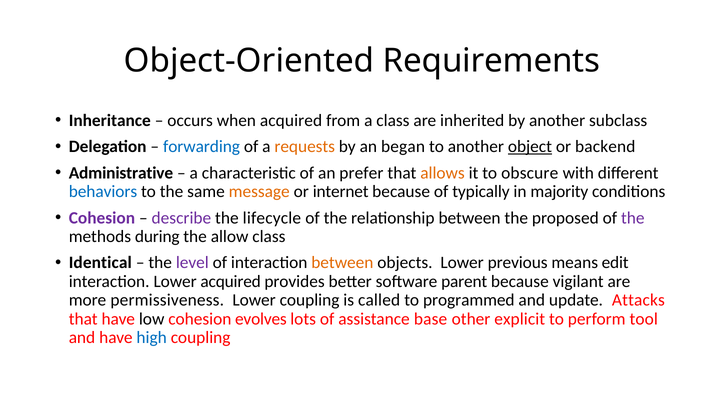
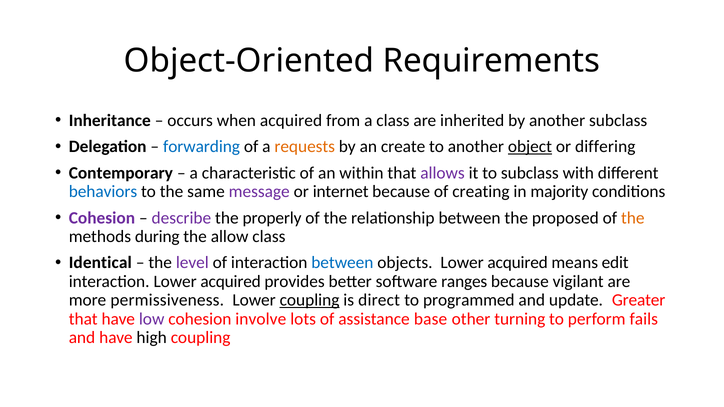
began: began -> create (403, 147)
backend: backend -> differing (605, 147)
Administrative: Administrative -> Contemporary (121, 173)
prefer: prefer -> within (361, 173)
allows colour: orange -> purple (442, 173)
to obscure: obscure -> subclass (530, 173)
message colour: orange -> purple (259, 192)
typically: typically -> creating (481, 192)
lifecycle: lifecycle -> properly (272, 218)
the colour: purple -> orange (633, 218)
between colour: orange -> blue (342, 263)
objects Lower previous: previous -> acquired (518, 263)
parent: parent -> ranges (464, 282)
coupling underline: none -> present (310, 300)
called: called -> direct (379, 300)
Attacks: Attacks -> Greater (639, 300)
low colour: black -> purple (152, 319)
evolves: evolves -> involve (261, 319)
explicit: explicit -> turning (520, 319)
tool: tool -> fails (644, 319)
high colour: blue -> black (152, 338)
